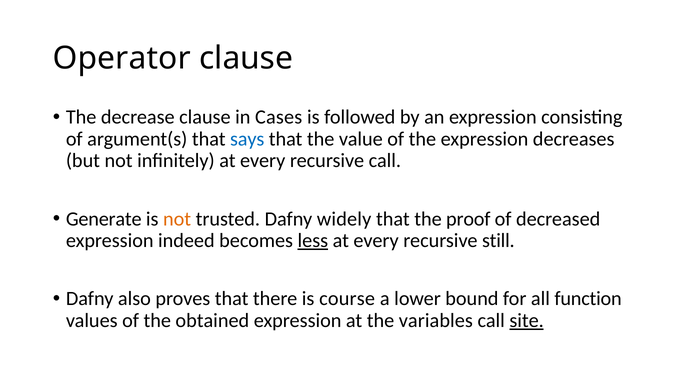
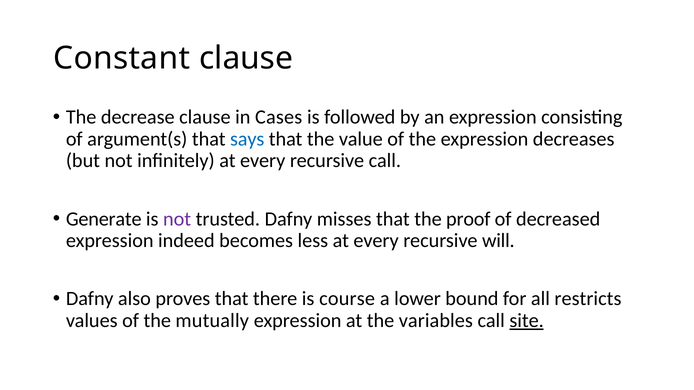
Operator: Operator -> Constant (122, 58)
not colour: orange -> purple (177, 219)
widely: widely -> misses (344, 219)
less underline: present -> none (313, 241)
still: still -> will (498, 241)
function: function -> restricts (588, 299)
obtained: obtained -> mutually (212, 321)
